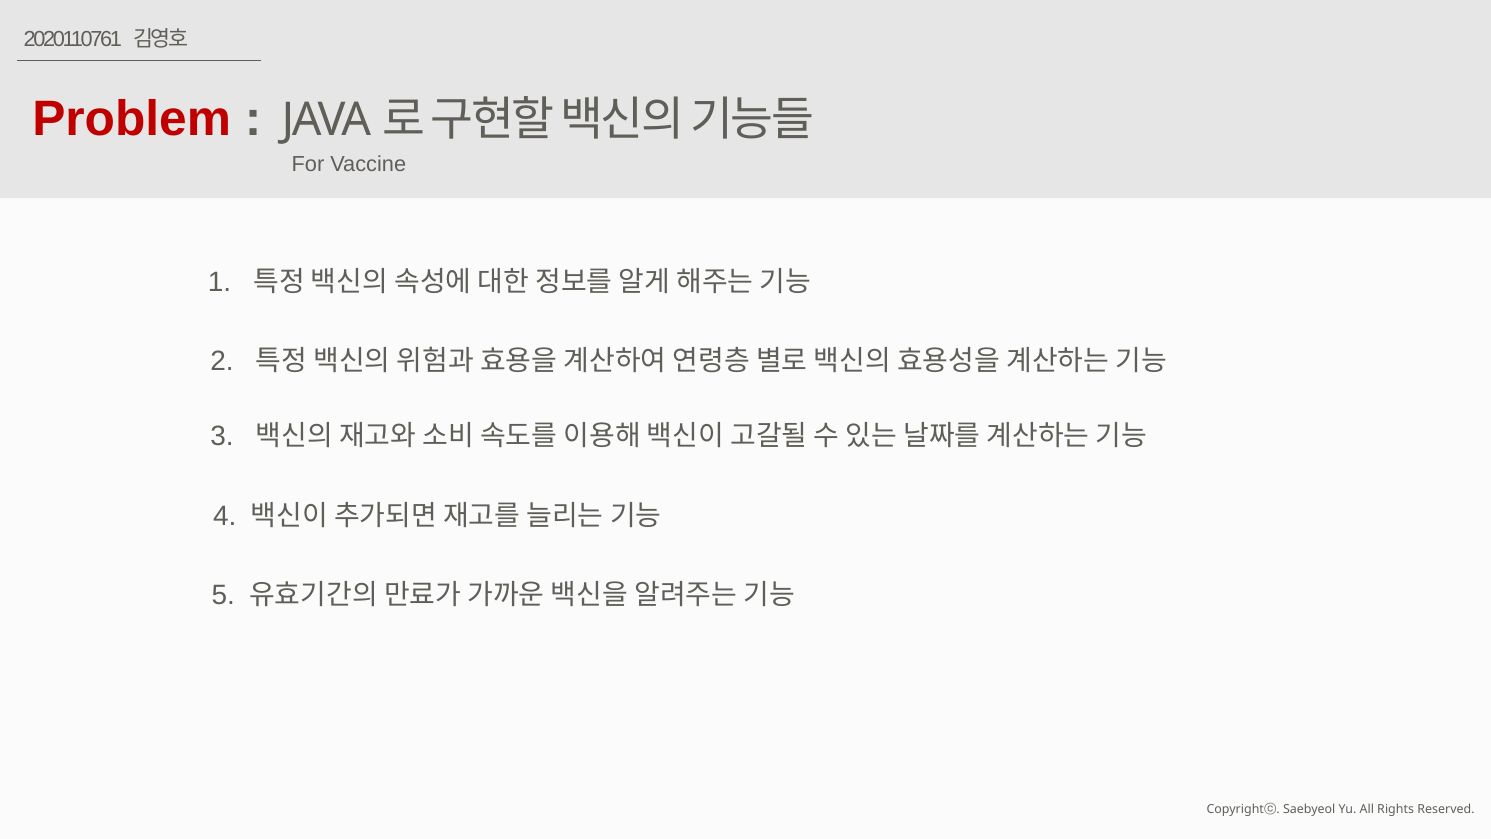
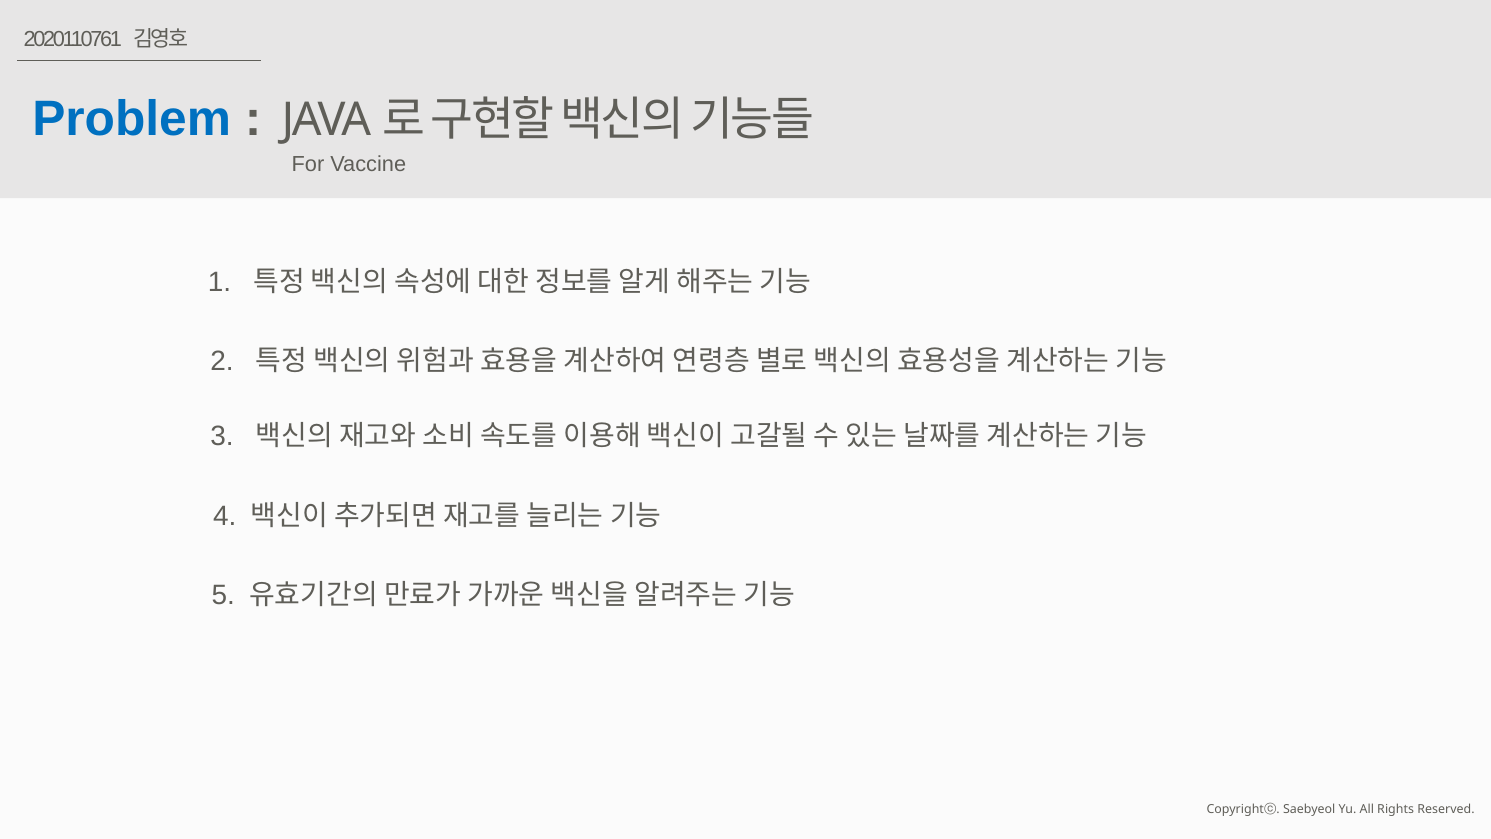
Problem colour: red -> blue (132, 119)
